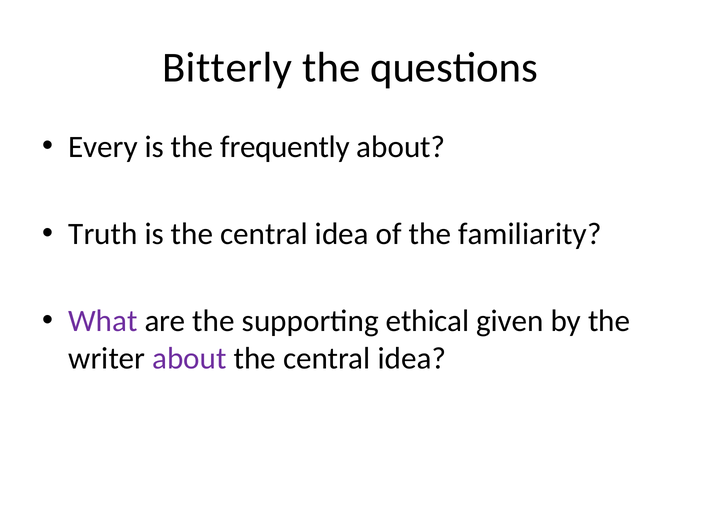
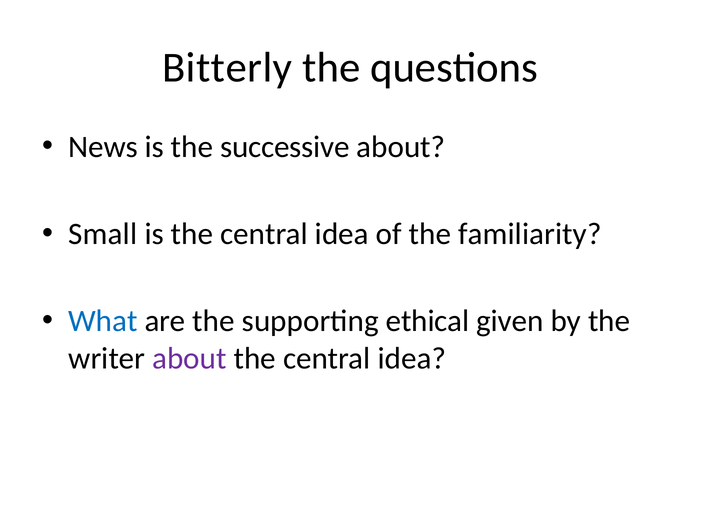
Every: Every -> News (103, 147)
frequently: frequently -> successive (285, 147)
Truth: Truth -> Small (103, 234)
What colour: purple -> blue (103, 322)
